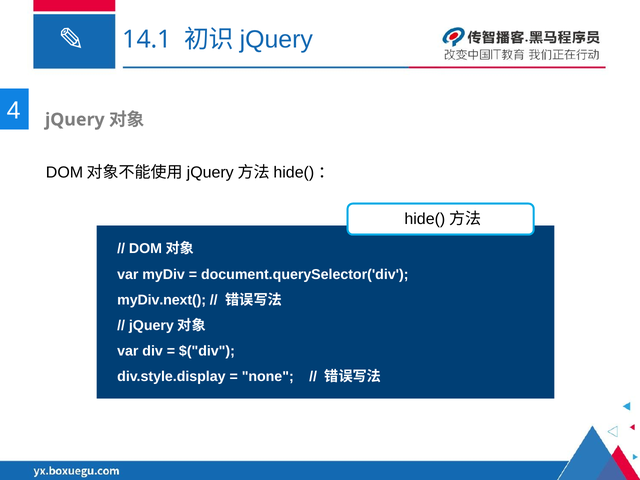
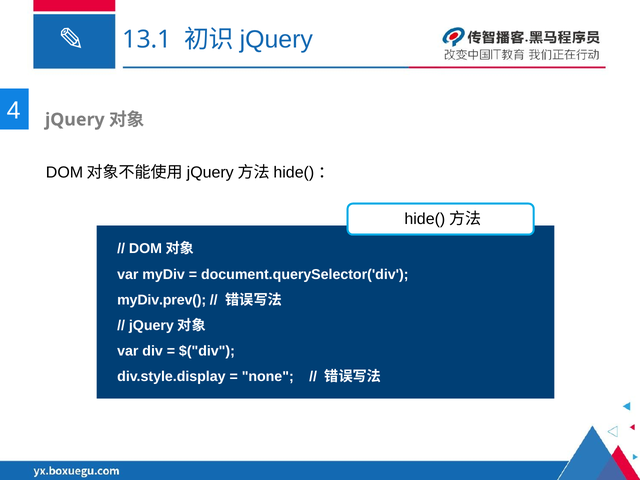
14.1: 14.1 -> 13.1 (147, 40)
myDiv.next(: myDiv.next( -> myDiv.prev( (162, 300)
